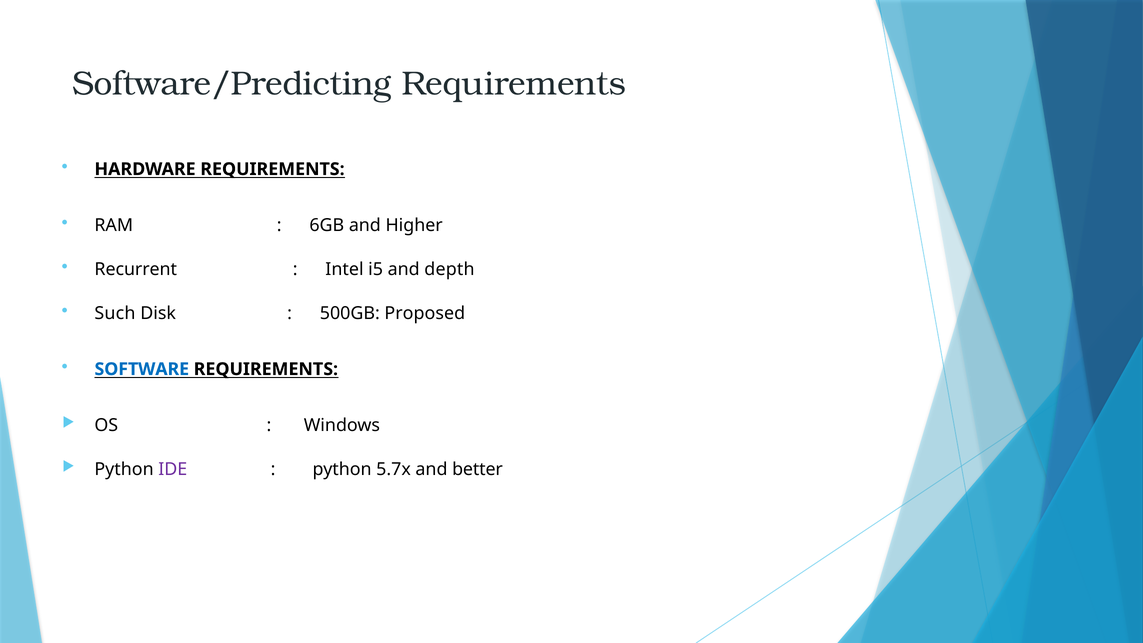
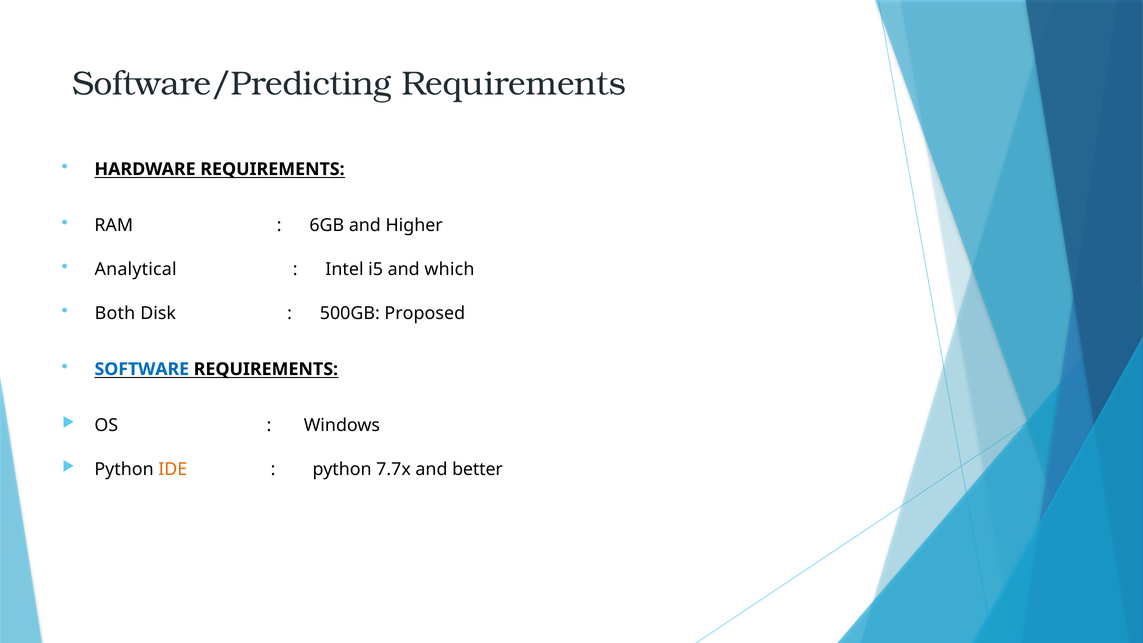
Recurrent: Recurrent -> Analytical (136, 269)
depth: depth -> which (449, 269)
Such: Such -> Both (115, 313)
IDE colour: purple -> orange (173, 469)
5.7x: 5.7x -> 7.7x (394, 469)
